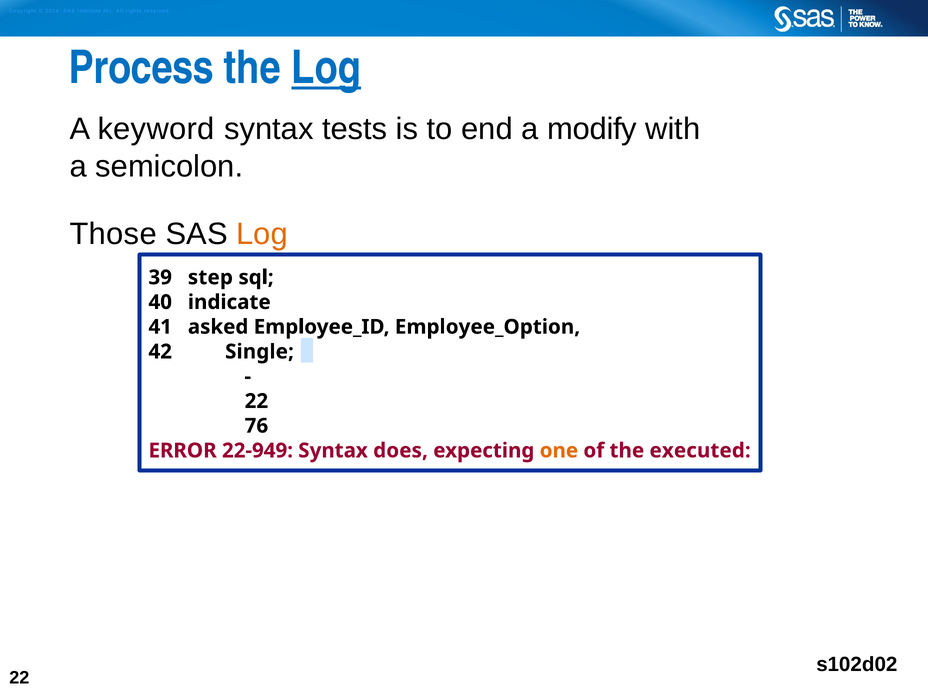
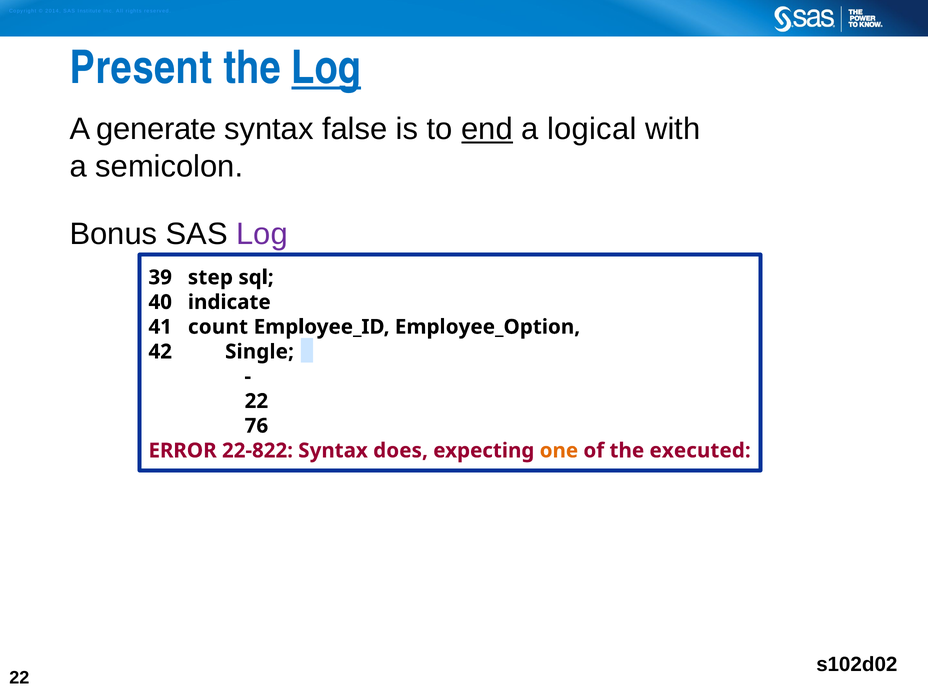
Process: Process -> Present (141, 68)
keyword: keyword -> generate (156, 129)
tests: tests -> false (355, 129)
end underline: none -> present (487, 129)
modify: modify -> logical (592, 129)
Those: Those -> Bonus (113, 234)
Log colour: orange -> purple (262, 234)
asked: asked -> count (218, 327)
22-949: 22-949 -> 22-822 (257, 451)
